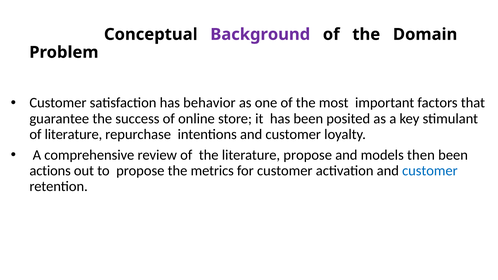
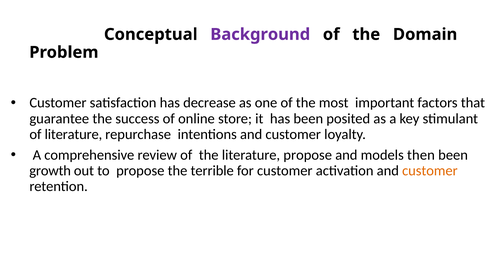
behavior: behavior -> decrease (209, 103)
actions: actions -> growth (50, 171)
metrics: metrics -> terrible (212, 171)
customer colour: blue -> orange (430, 171)
